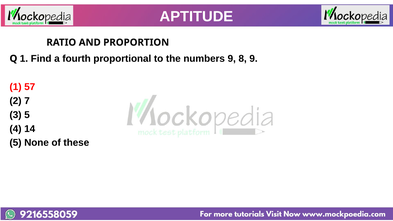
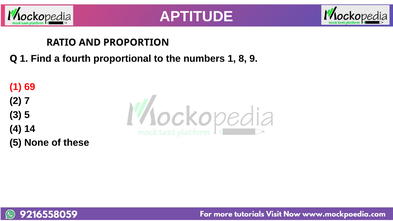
numbers 9: 9 -> 1 (232, 59)
57: 57 -> 69 (30, 87)
